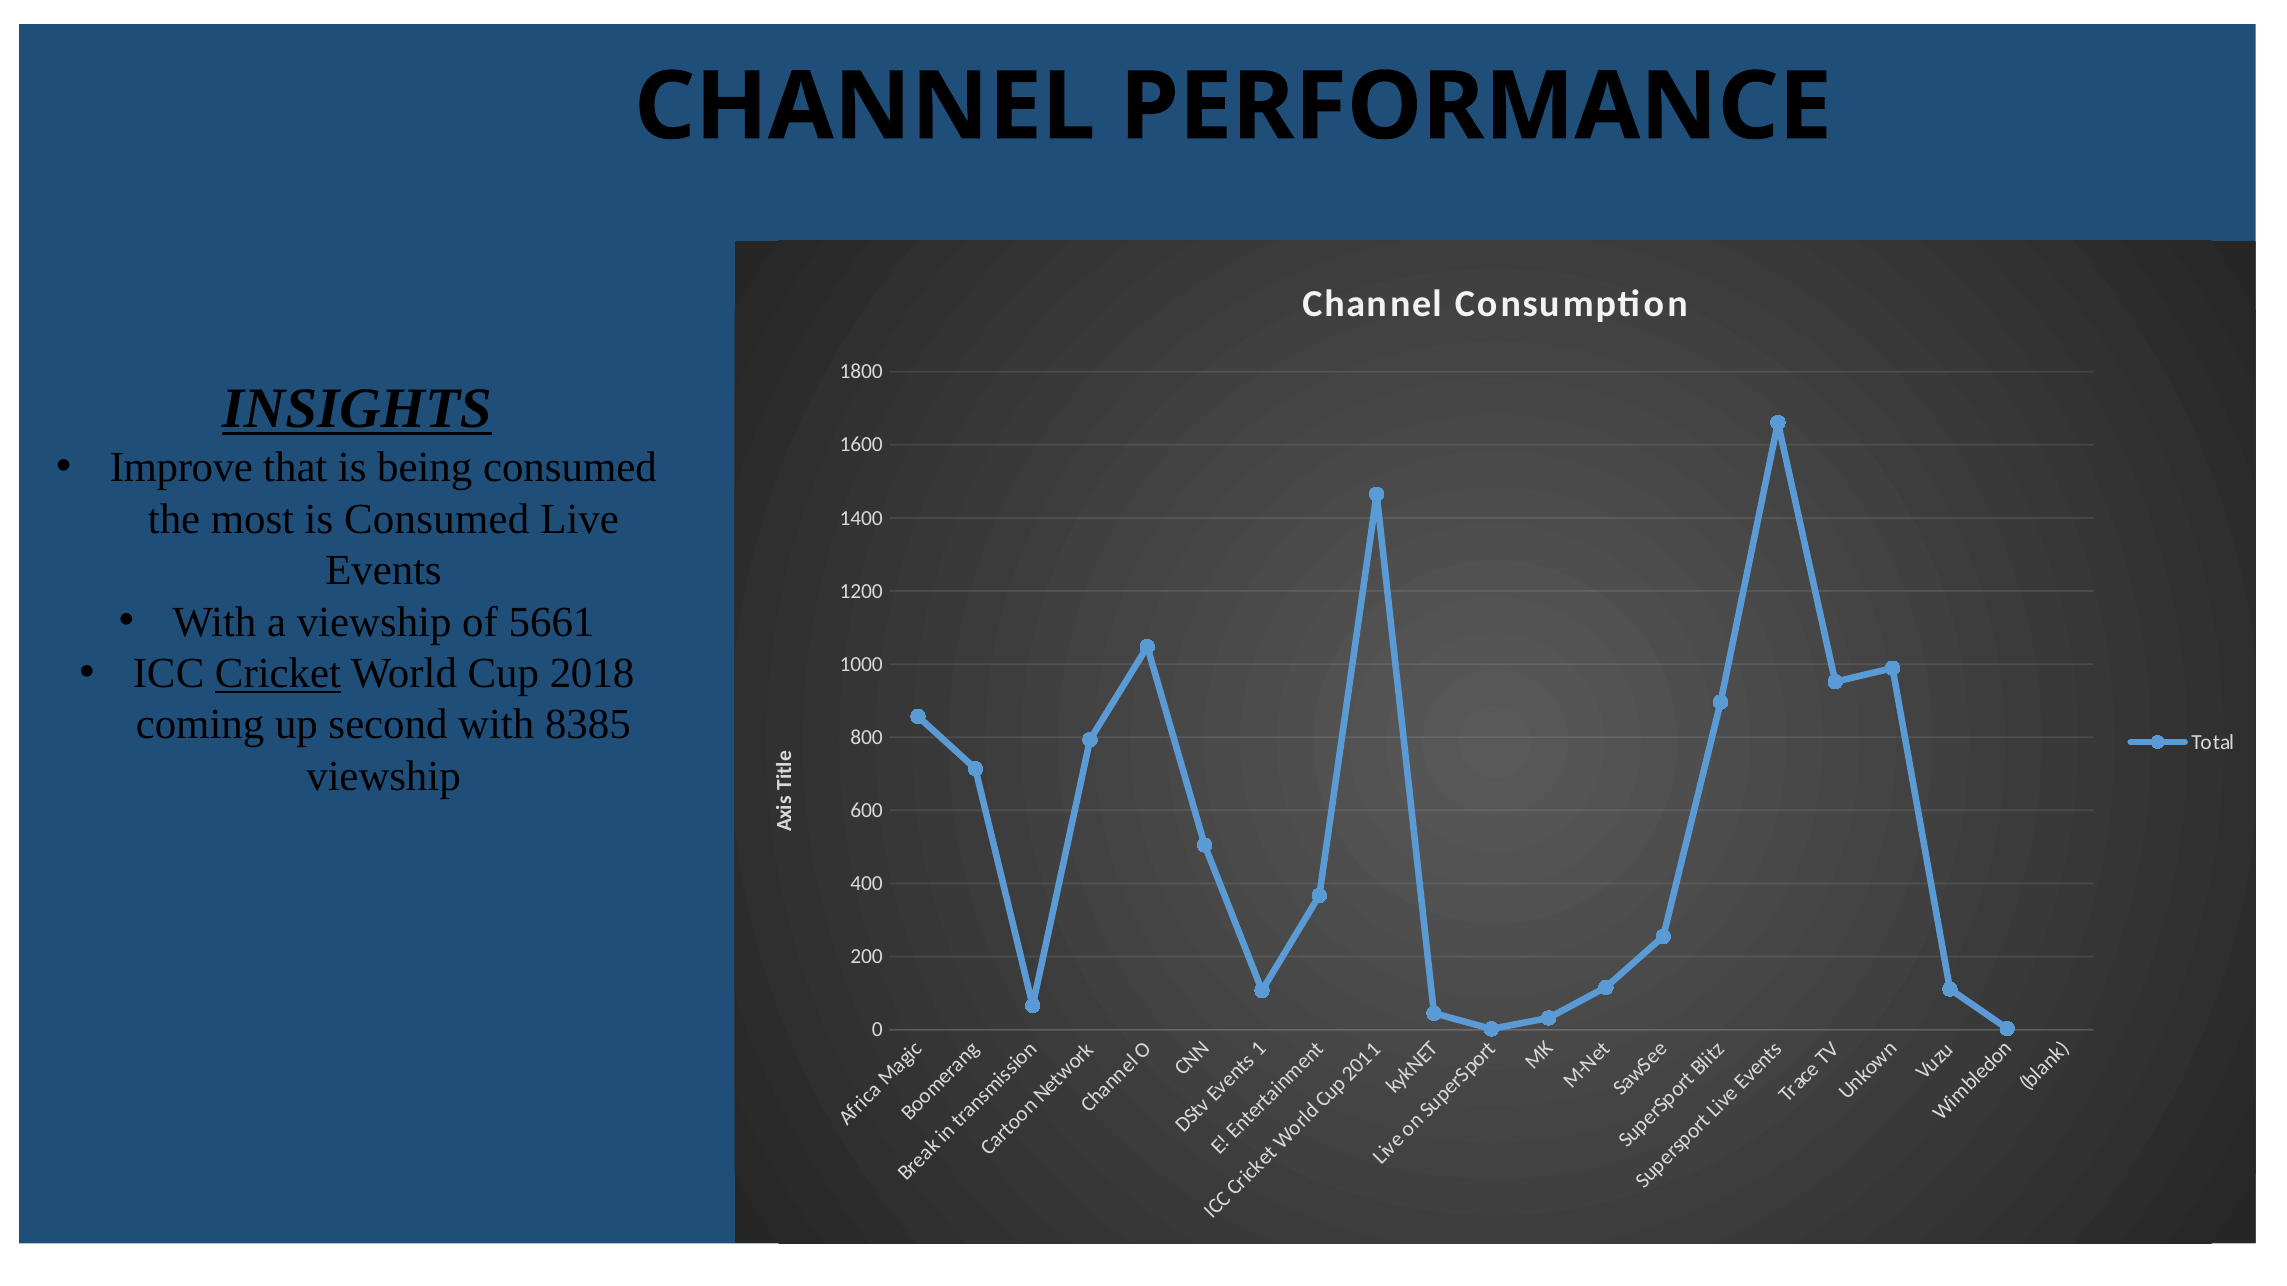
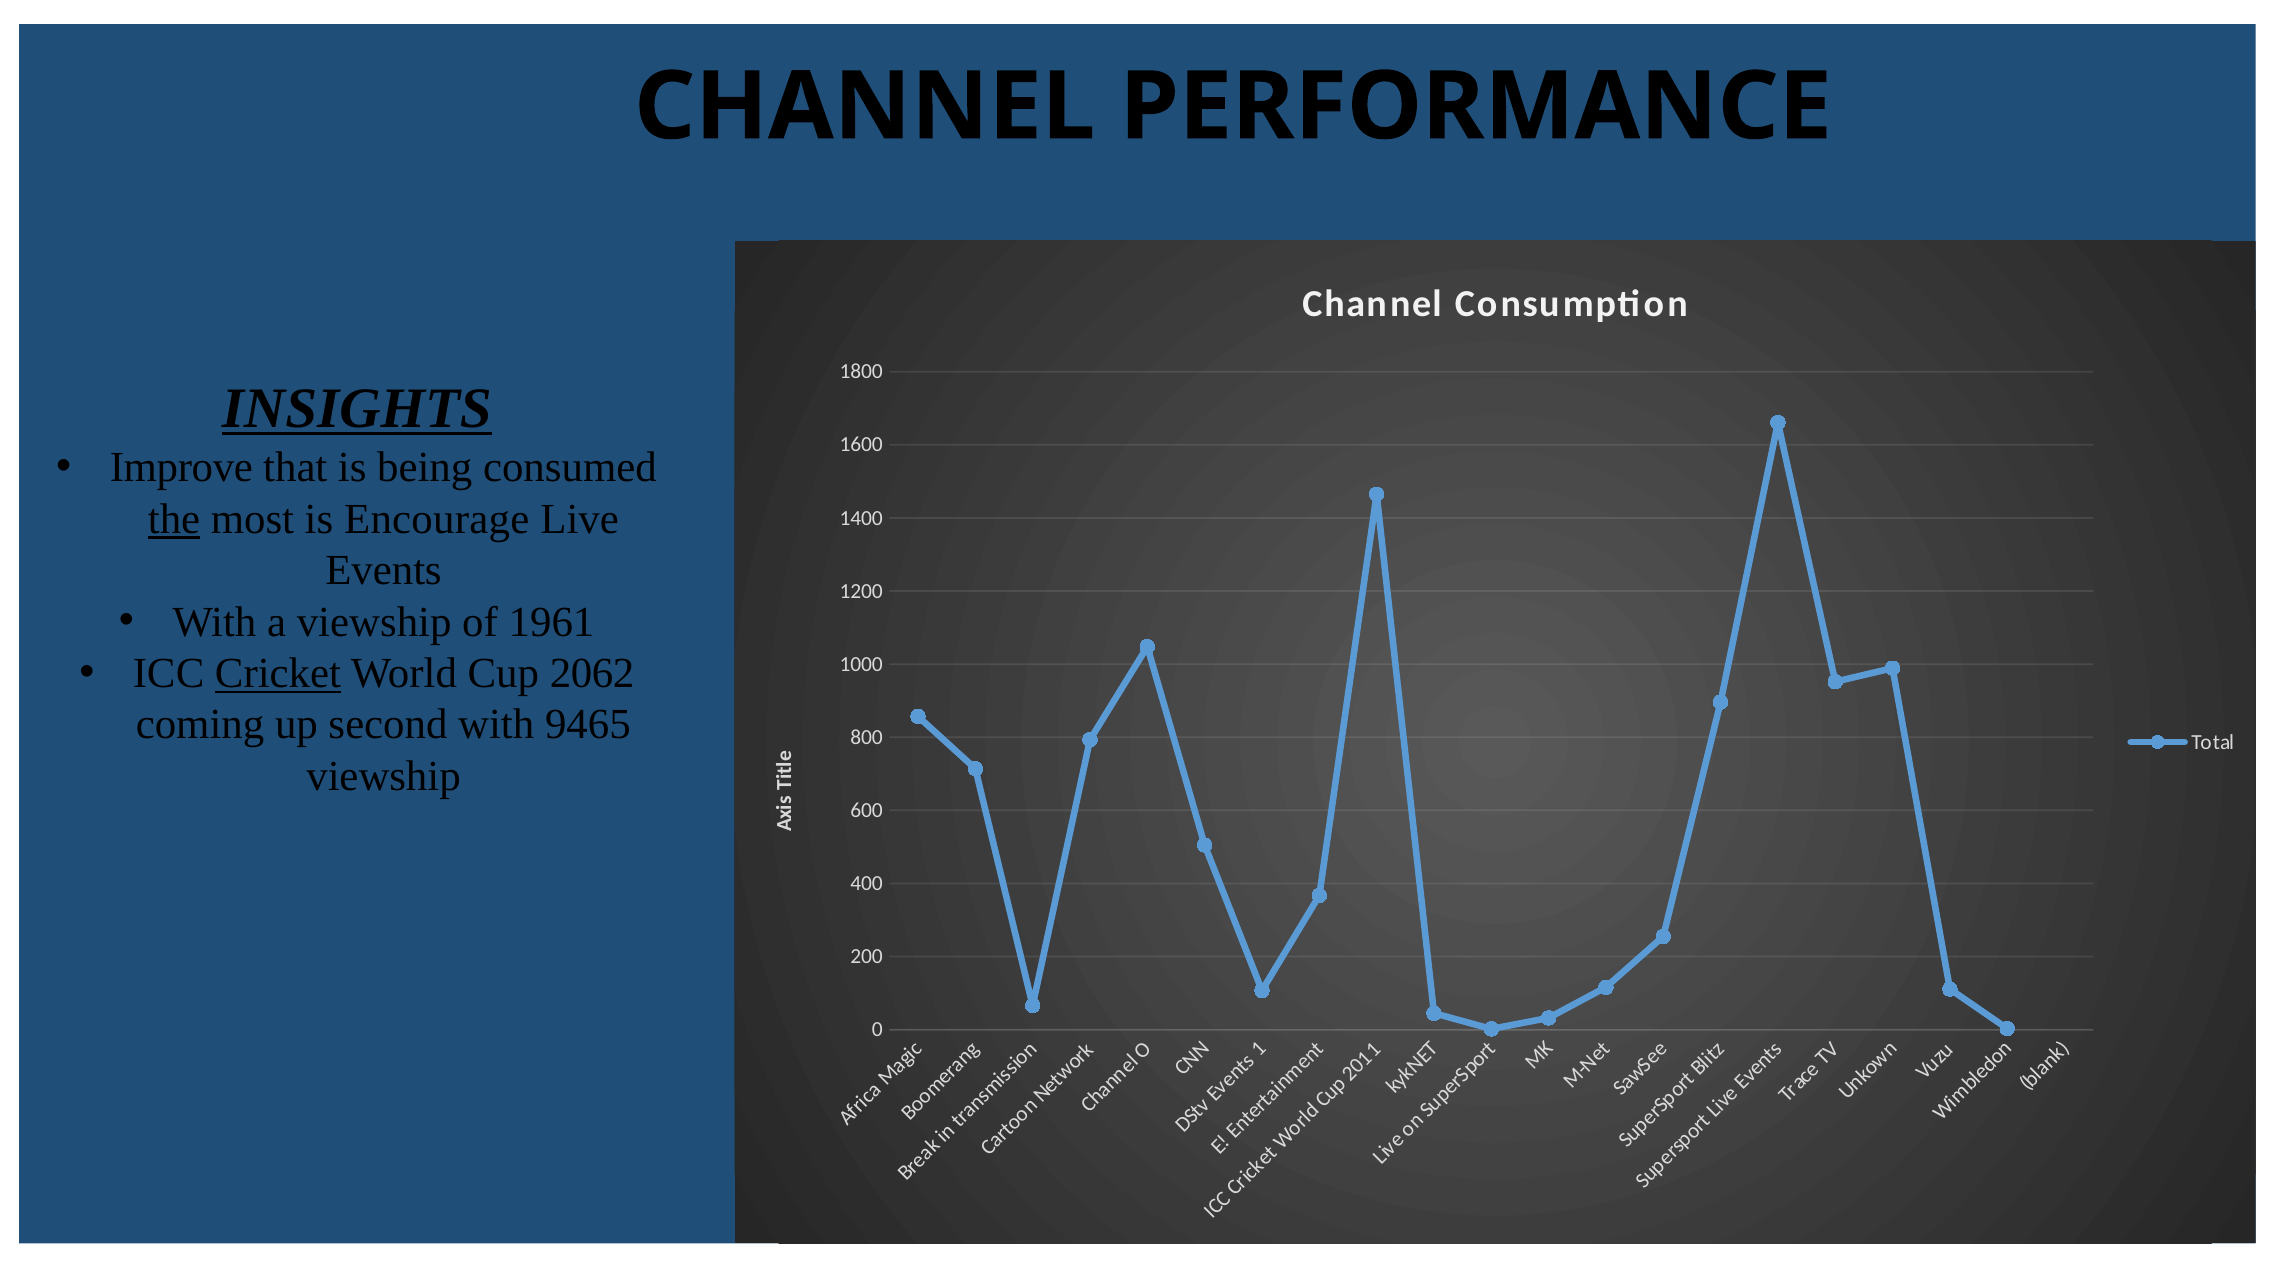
the underline: none -> present (174, 519)
is Consumed: Consumed -> Encourage (437, 519)
5661: 5661 -> 1961 (552, 622)
2018: 2018 -> 2062 (592, 674)
8385: 8385 -> 9465 (588, 725)
